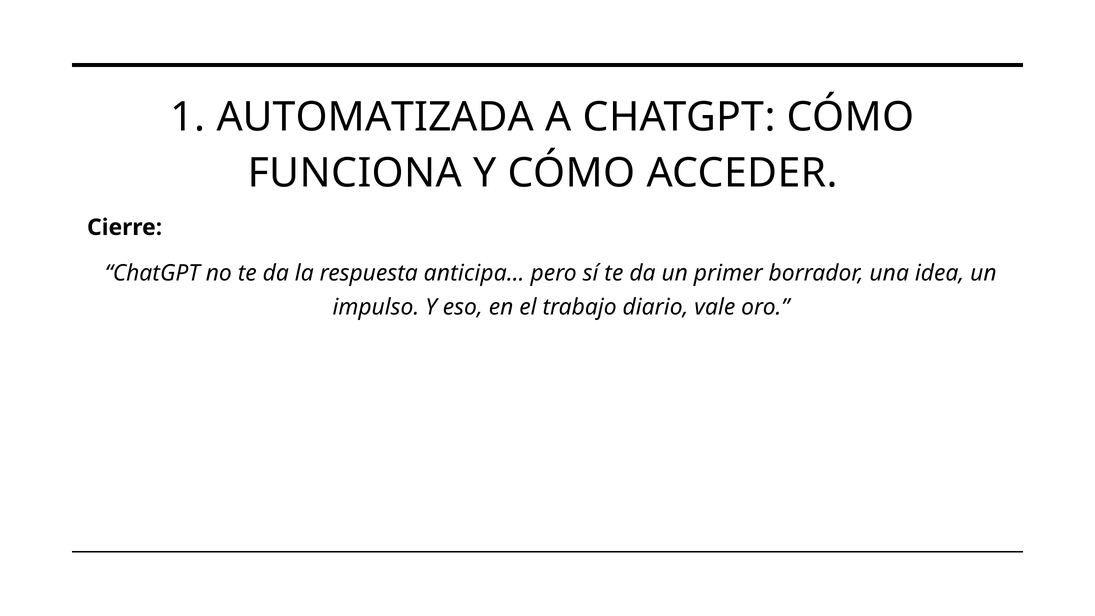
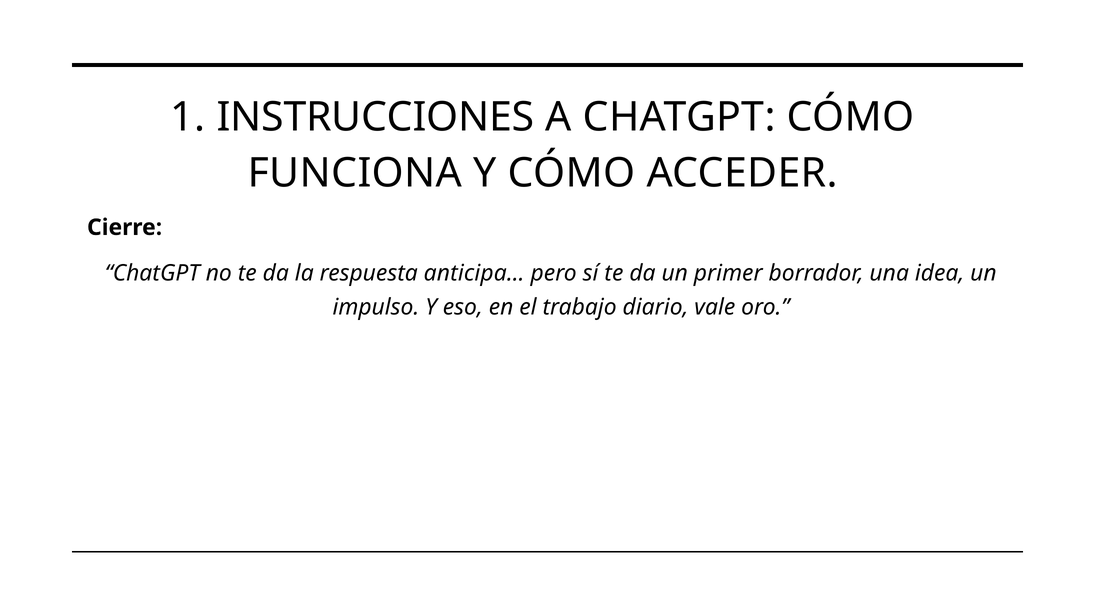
AUTOMATIZADA: AUTOMATIZADA -> INSTRUCCIONES (375, 117)
